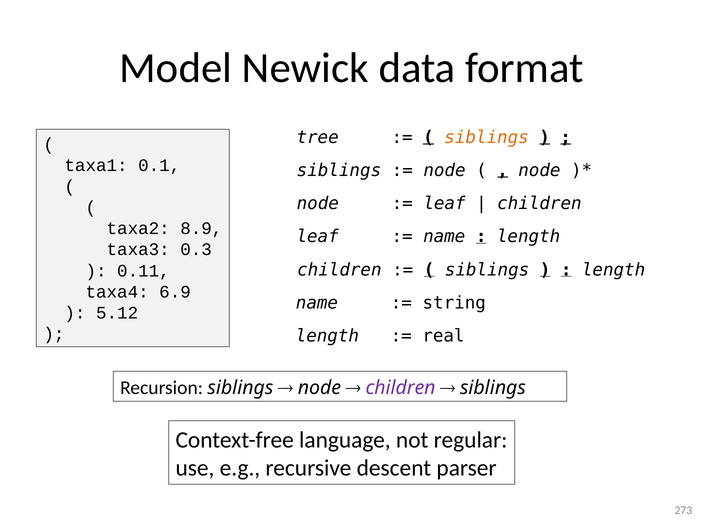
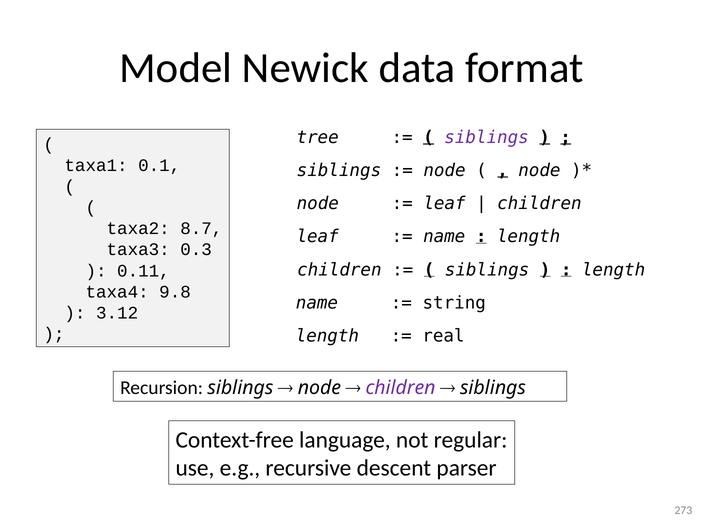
siblings colour: orange -> purple (487, 137)
8.9: 8.9 -> 8.7 (201, 228)
6.9: 6.9 -> 9.8 (175, 292)
5.12: 5.12 -> 3.12 (117, 313)
